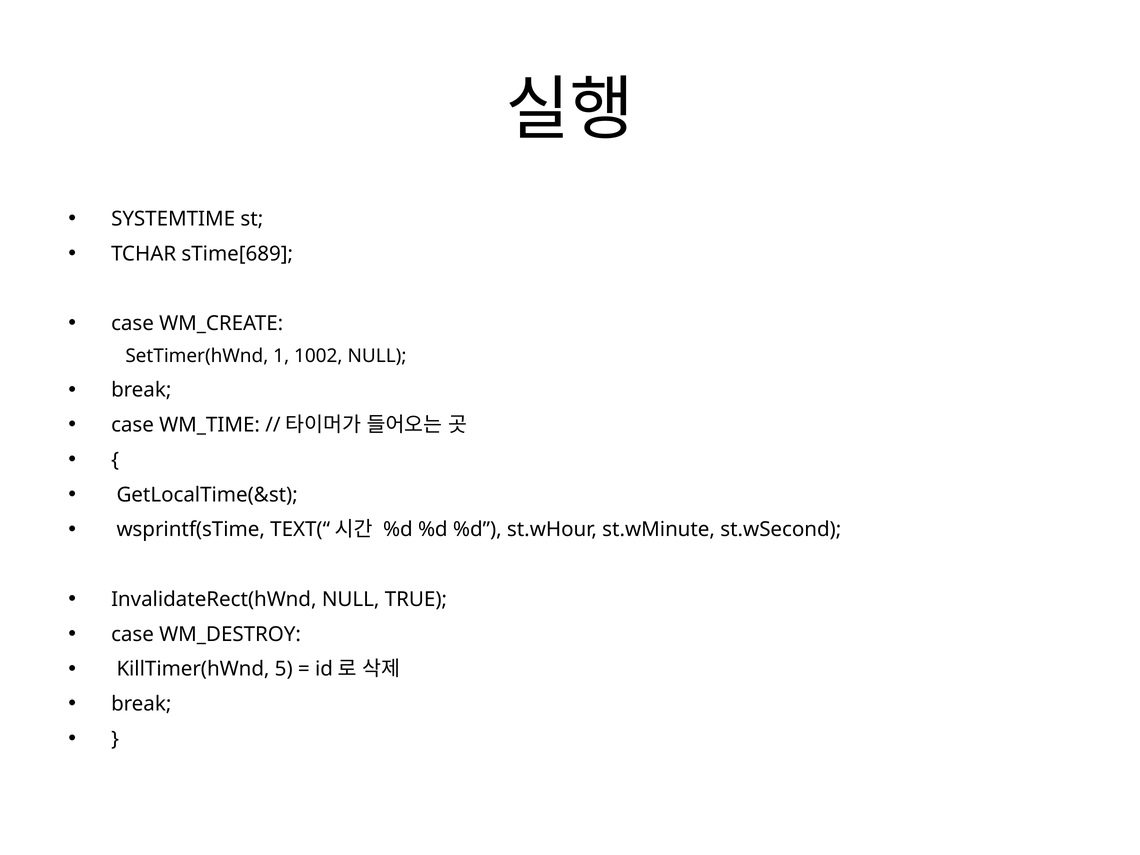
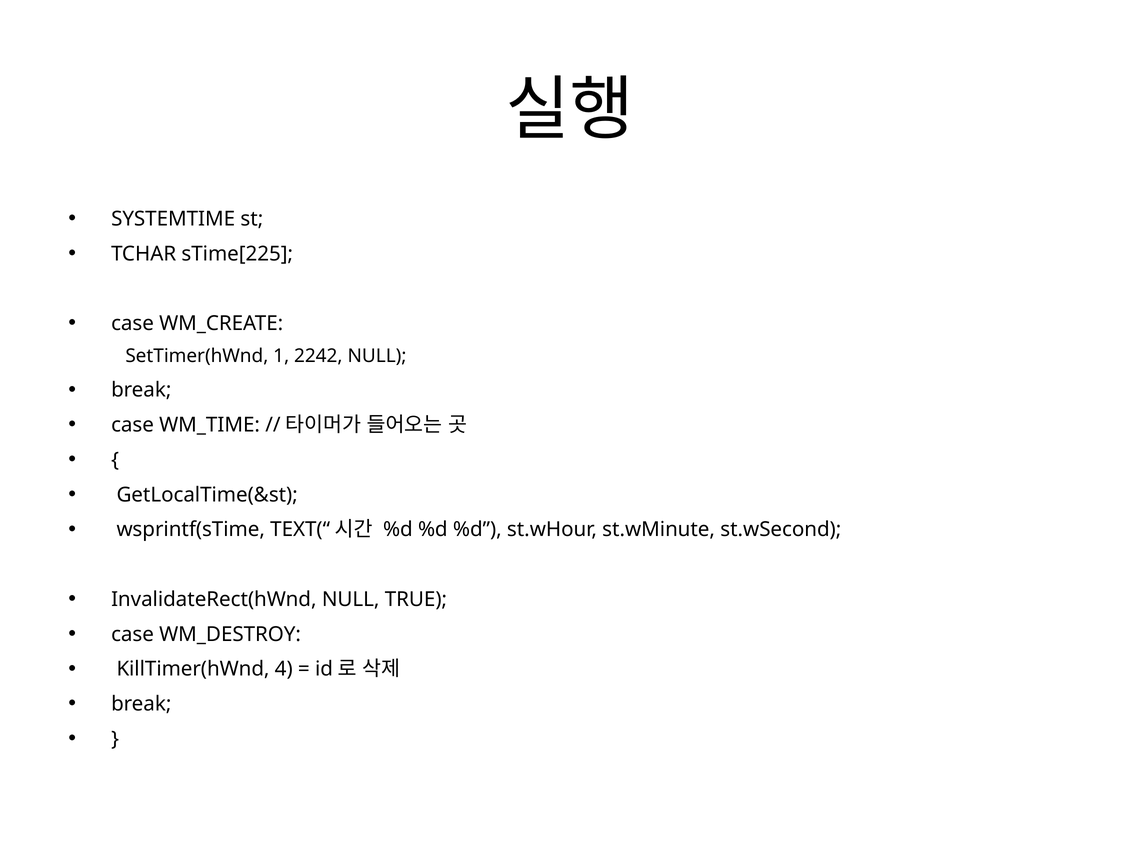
sTime[689: sTime[689 -> sTime[225 (237, 254)
1002: 1002 -> 2242 (318, 356)
5: 5 -> 4 (284, 669)
